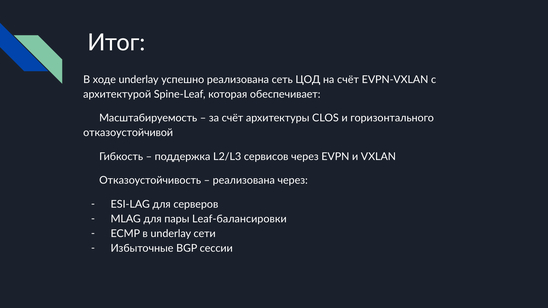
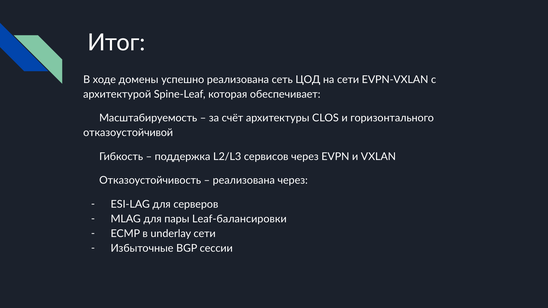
ходе underlay: underlay -> домены (139, 80)
на счёт: счёт -> сети (348, 80)
